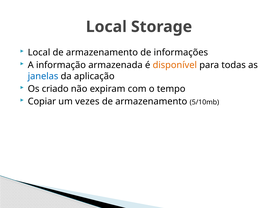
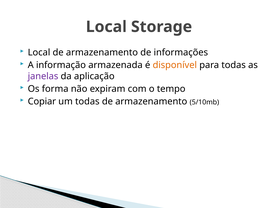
janelas colour: blue -> purple (43, 76)
criado: criado -> forma (55, 89)
um vezes: vezes -> todas (87, 102)
